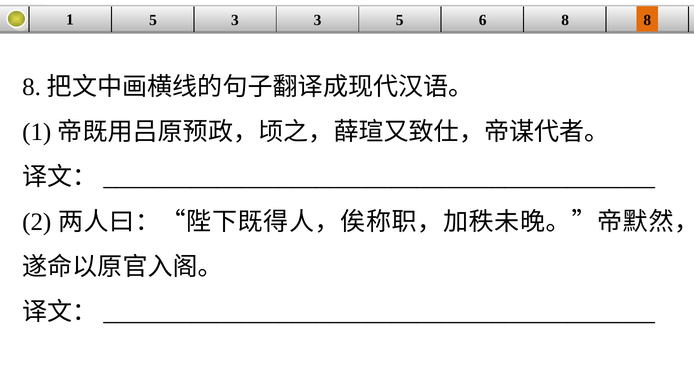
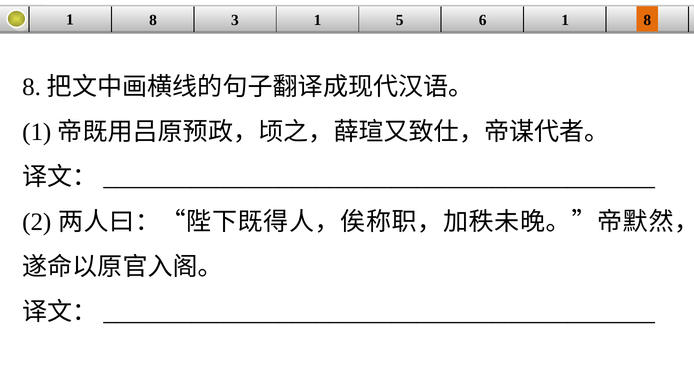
5: 5 -> 8 (153, 20)
3 3: 3 -> 1 (318, 20)
6 8: 8 -> 1 (565, 20)
